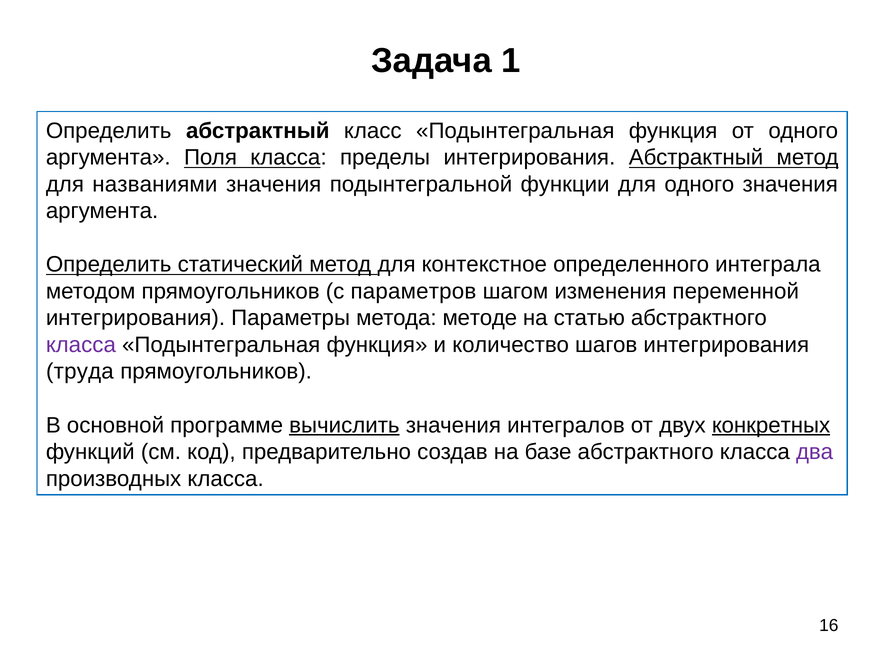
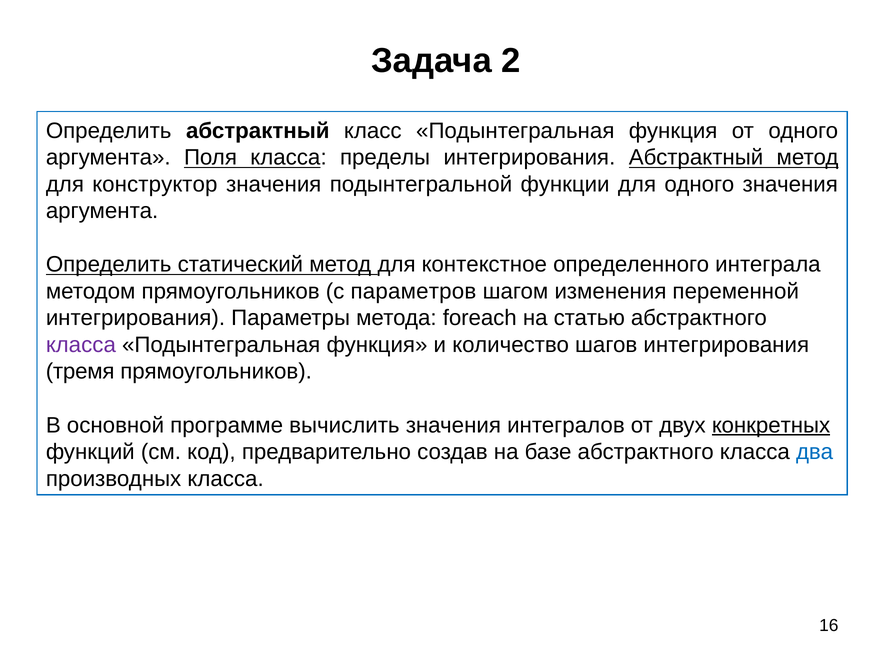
1: 1 -> 2 (511, 61)
названиями: названиями -> конструктор (155, 184)
методе: методе -> foreach (480, 318)
труда: труда -> тремя (80, 372)
вычислить underline: present -> none (344, 425)
два colour: purple -> blue (815, 452)
